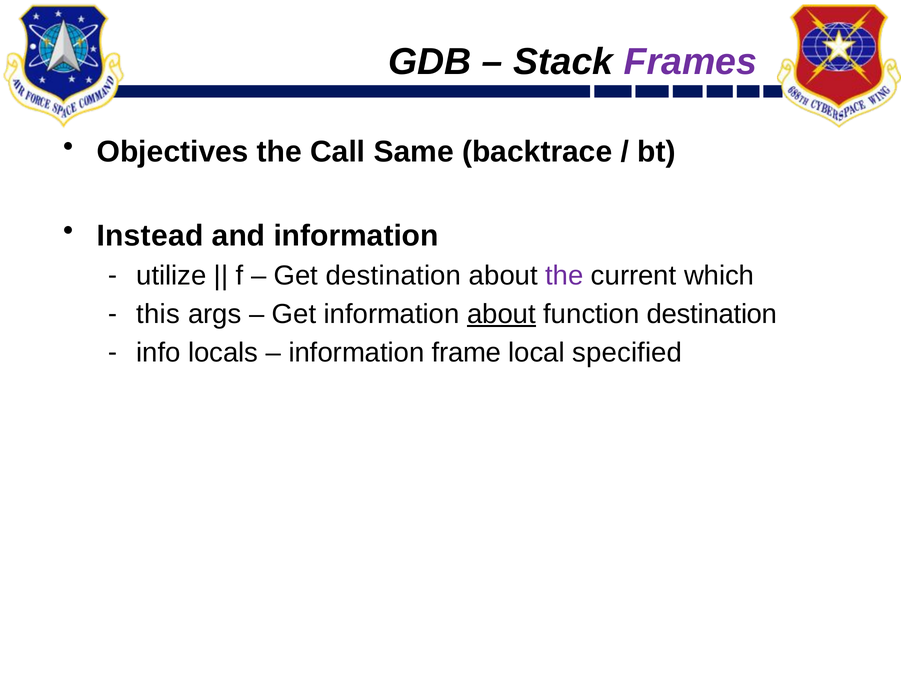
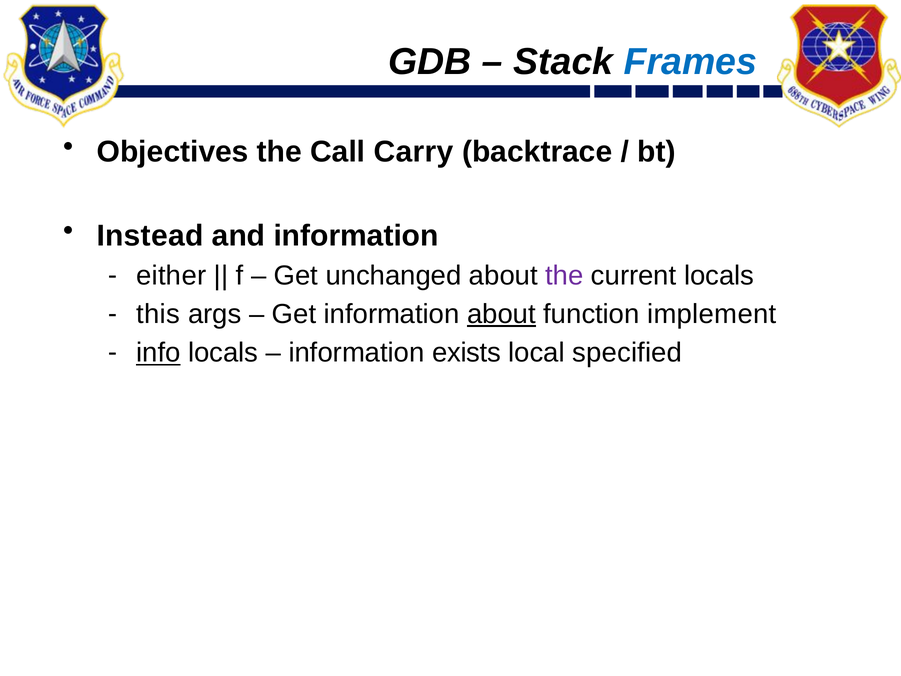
Frames colour: purple -> blue (690, 62)
Same: Same -> Carry (414, 152)
utilize: utilize -> either (171, 276)
Get destination: destination -> unchanged (394, 276)
current which: which -> locals (719, 276)
function destination: destination -> implement (712, 314)
info underline: none -> present (158, 353)
frame: frame -> exists (467, 353)
